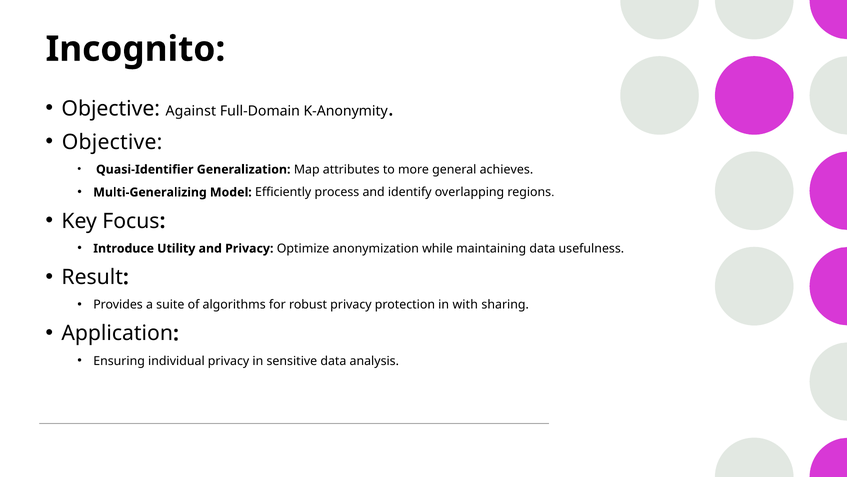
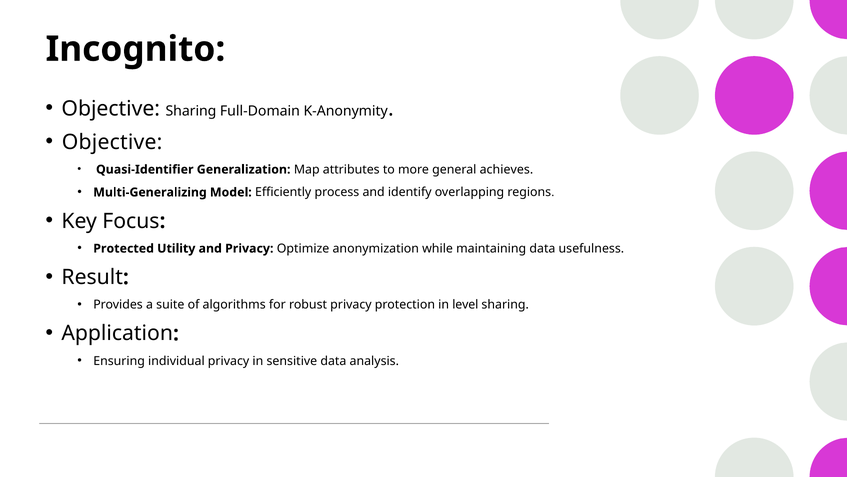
Objective Against: Against -> Sharing (191, 111)
Introduce: Introduce -> Protected (124, 248)
with: with -> level (465, 304)
